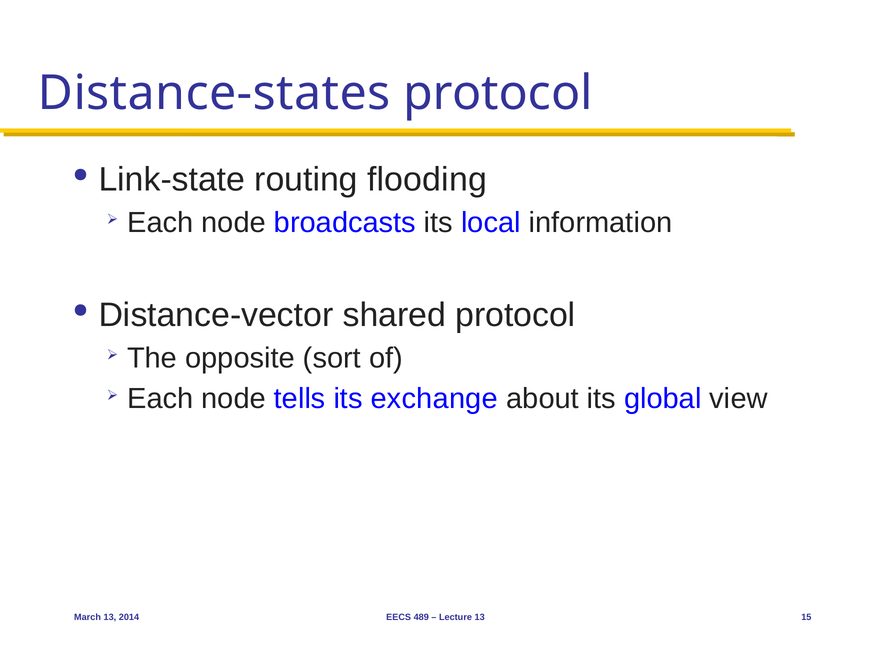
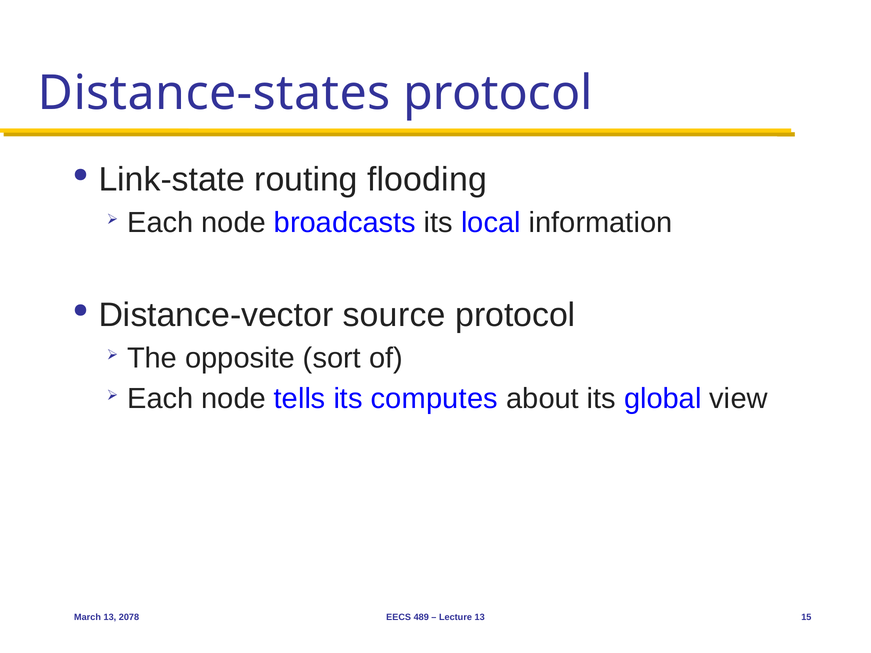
shared: shared -> source (394, 315)
exchange: exchange -> computes (434, 399)
2014: 2014 -> 2078 (129, 618)
